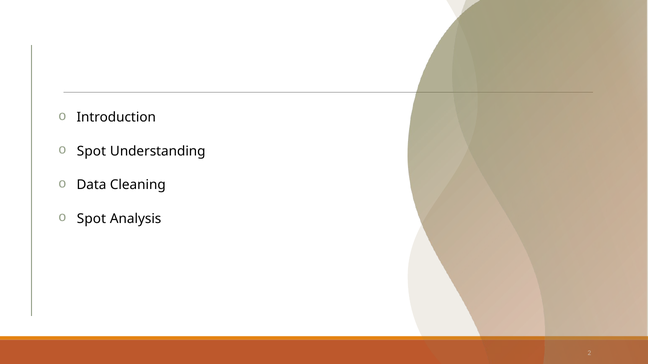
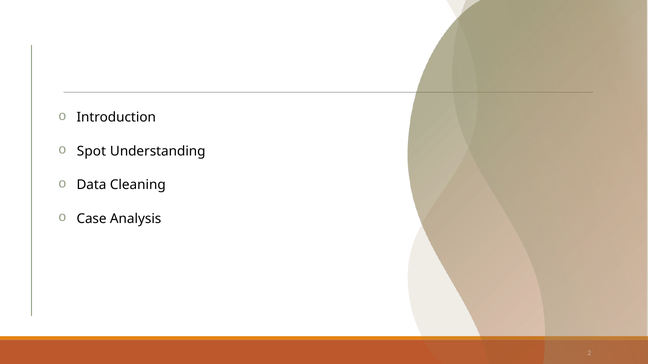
Spot: Spot -> Case (92, 219)
